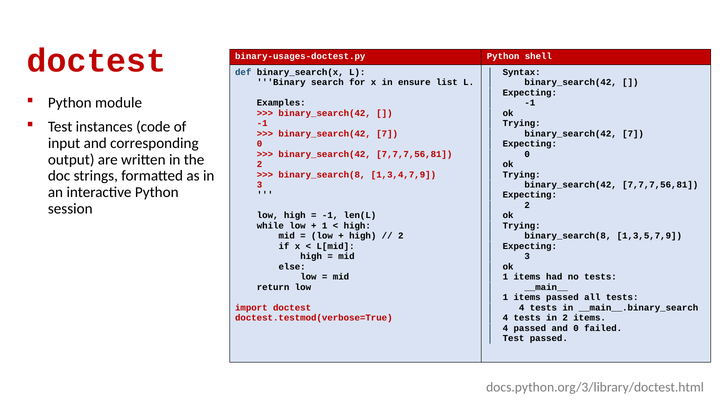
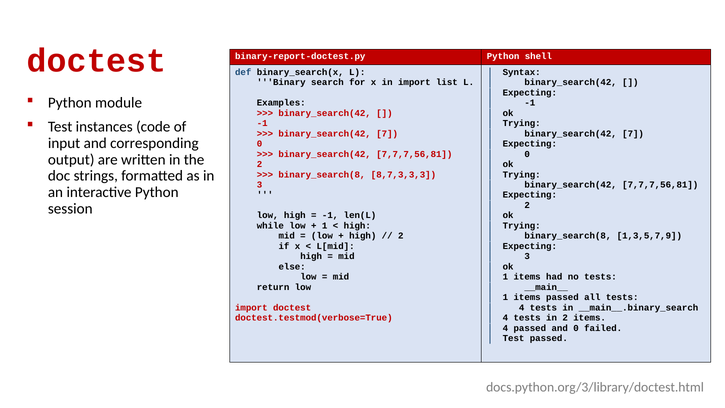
binary-usages-doctest.py: binary-usages-doctest.py -> binary-report-doctest.py (300, 56)
in ensure: ensure -> import (414, 82)
1,3,4,7,9: 1,3,4,7,9 -> 8,7,3,3,3 (403, 174)
